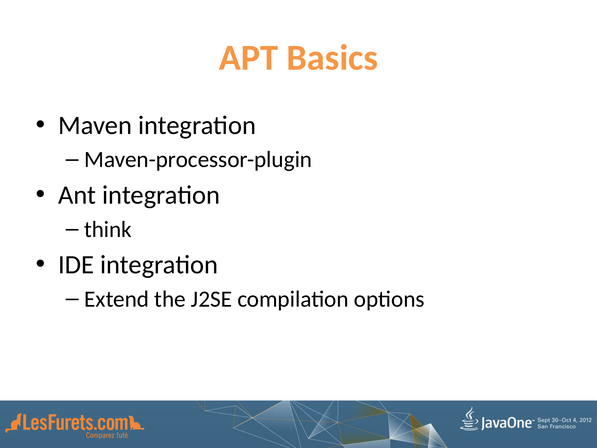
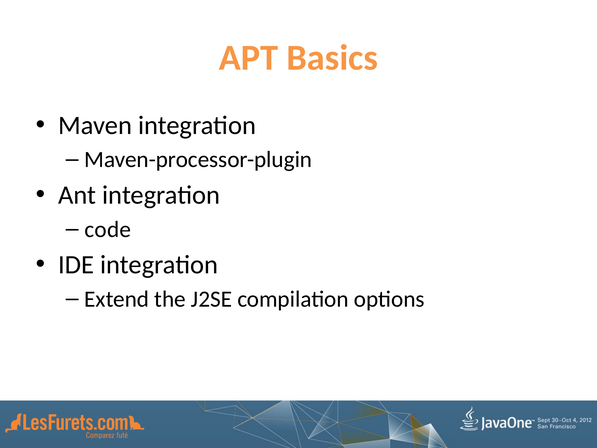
think: think -> code (108, 229)
